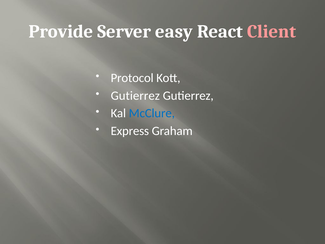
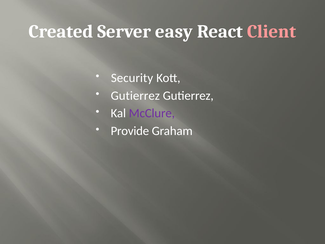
Provide: Provide -> Created (61, 31)
Protocol: Protocol -> Security (132, 78)
McClure colour: blue -> purple (152, 113)
Express: Express -> Provide (130, 131)
